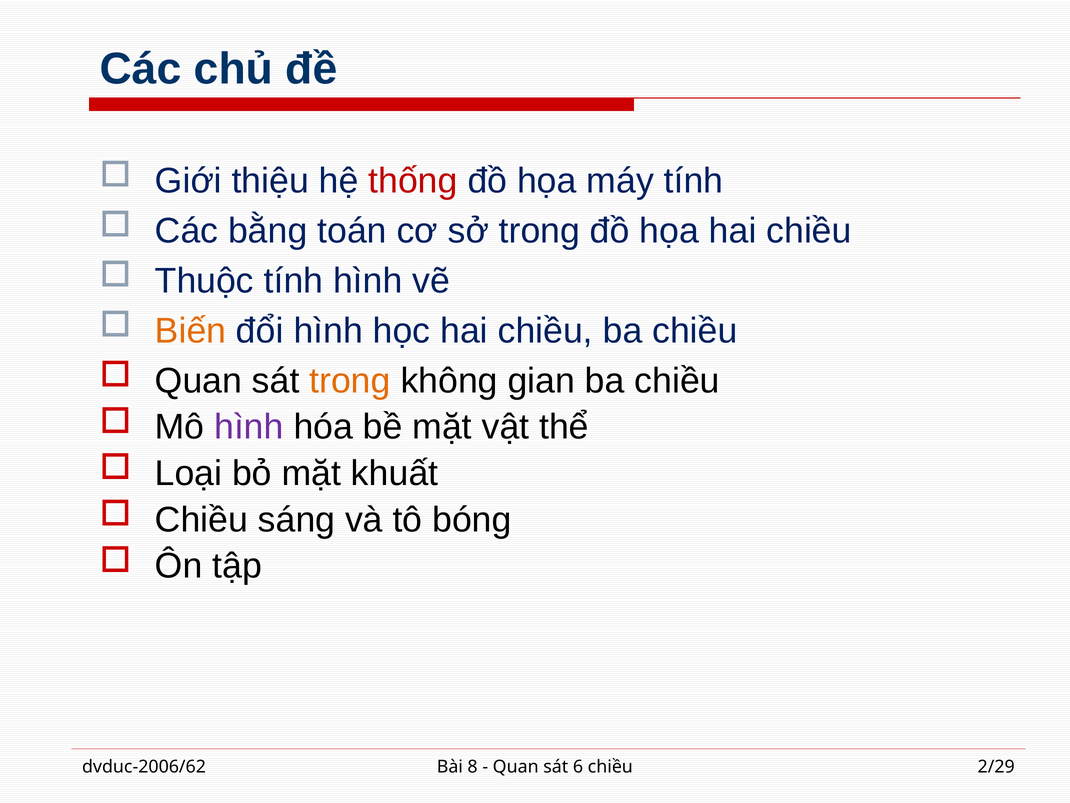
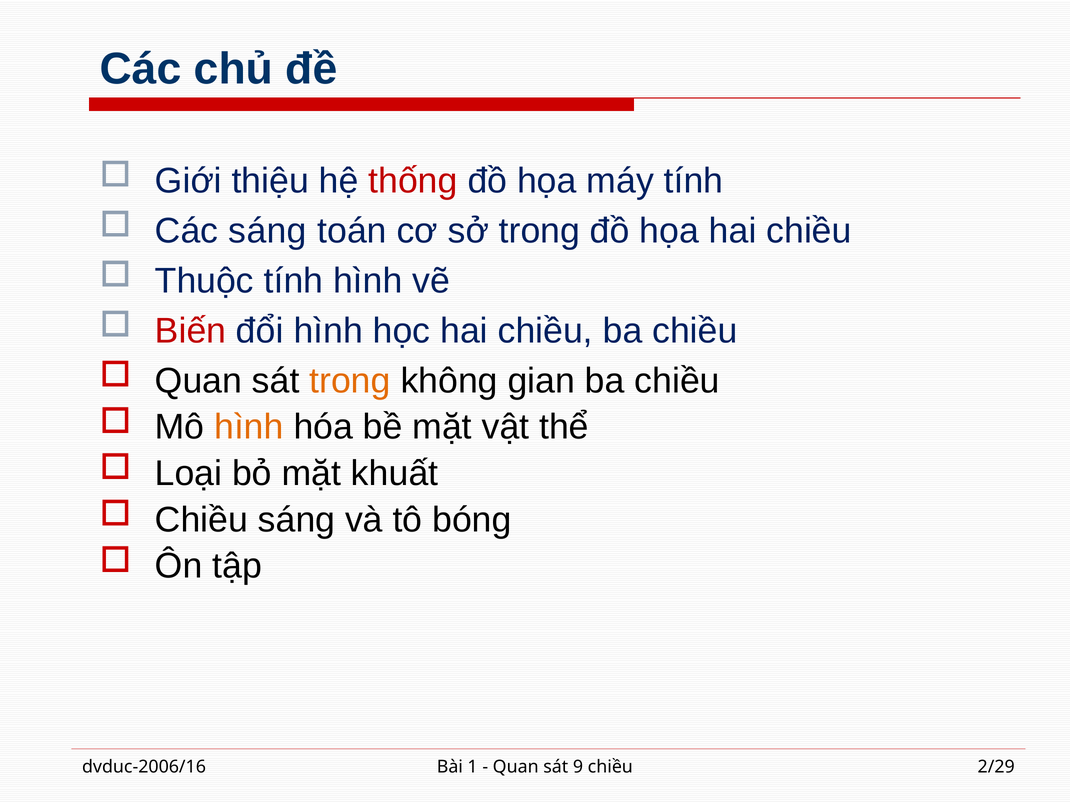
Các bằng: bằng -> sáng (268, 231)
Biến colour: orange -> red (191, 331)
hình colour: purple -> orange (249, 427)
dvduc-2006/62: dvduc-2006/62 -> dvduc-2006/16 (144, 766)
8: 8 -> 1 (473, 766)
6: 6 -> 9 (578, 766)
